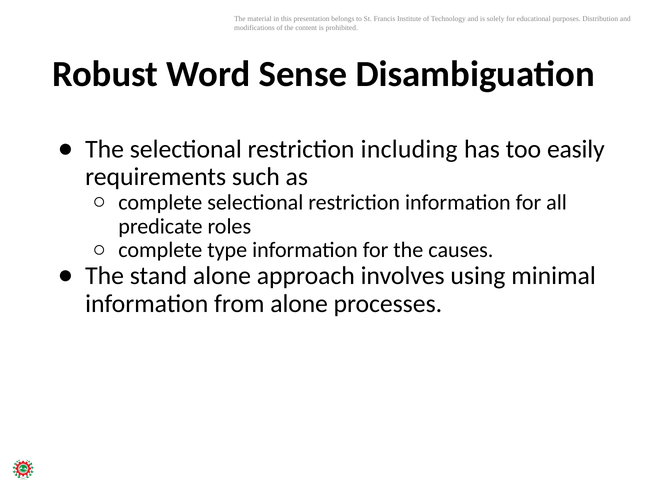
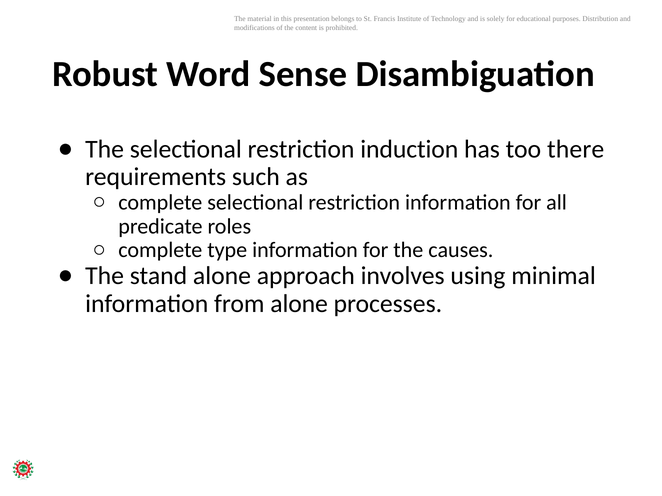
including: including -> induction (409, 149)
easily: easily -> there (576, 149)
